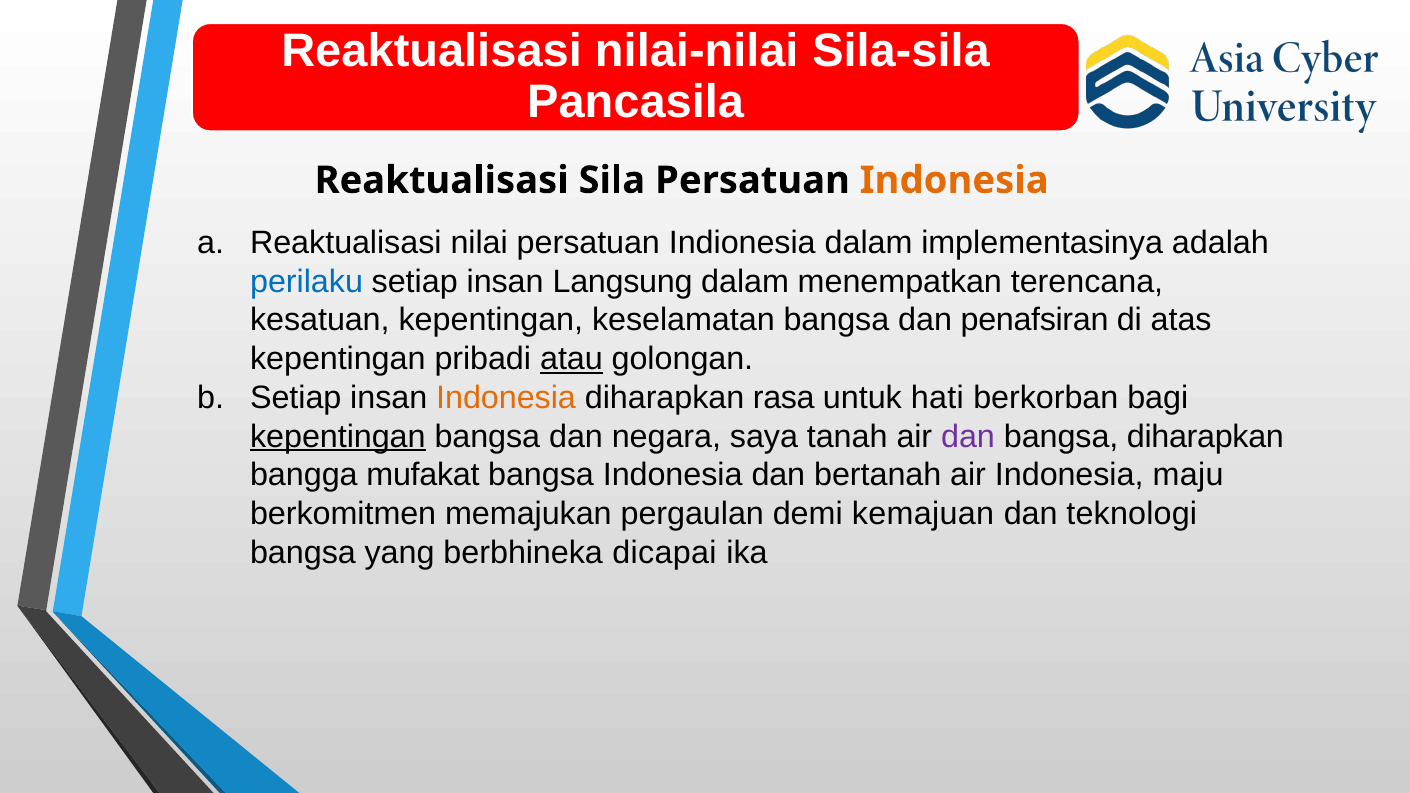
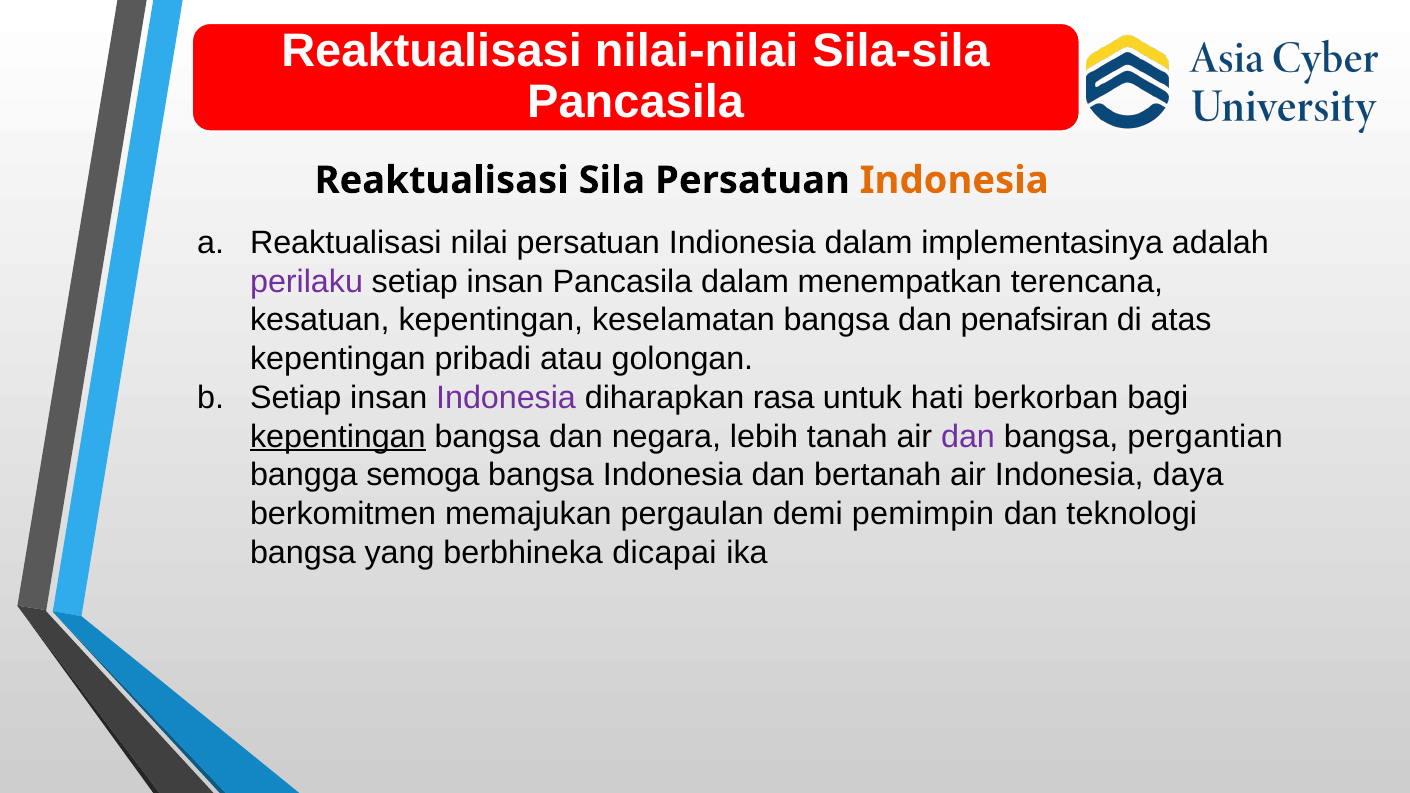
perilaku colour: blue -> purple (307, 282)
insan Langsung: Langsung -> Pancasila (622, 282)
atau underline: present -> none (571, 359)
Indonesia colour: orange -> purple (506, 398)
saya: saya -> lebih (764, 437)
bangsa diharapkan: diharapkan -> pergantian (1205, 437)
mufakat: mufakat -> semoga (423, 475)
maju: maju -> daya (1188, 475)
kemajuan: kemajuan -> pemimpin (923, 514)
